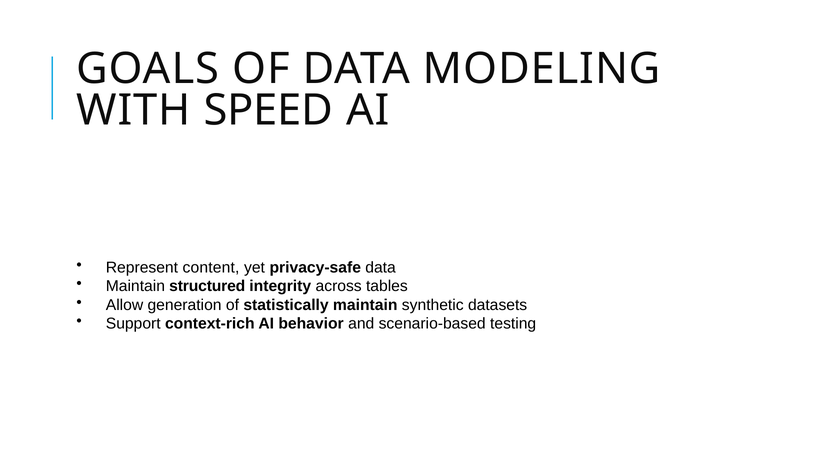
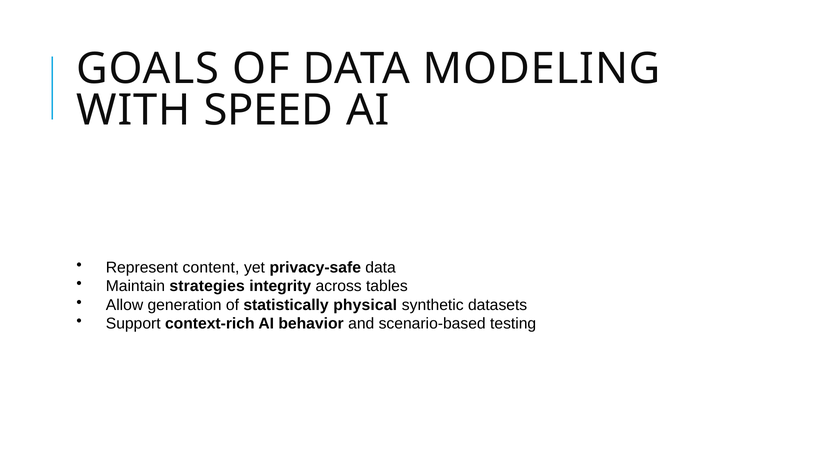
structured: structured -> strategies (207, 286)
statistically maintain: maintain -> physical (365, 305)
